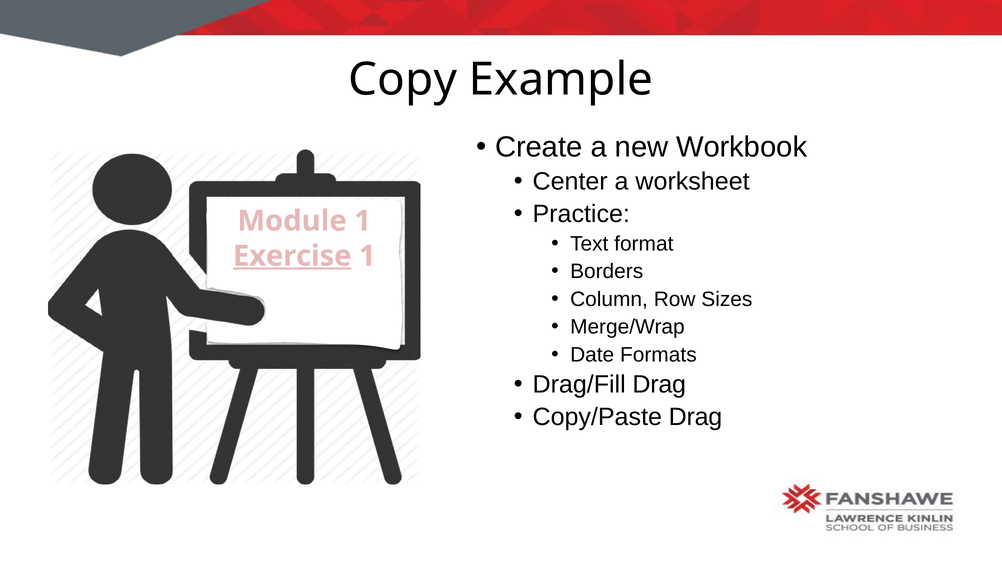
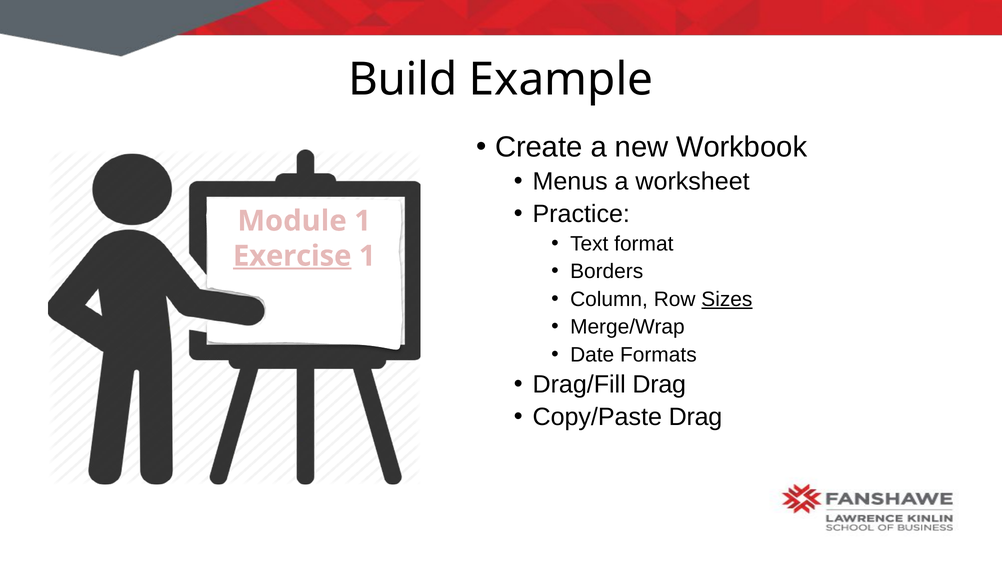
Copy: Copy -> Build (403, 80)
Center: Center -> Menus (570, 182)
Sizes underline: none -> present (727, 300)
